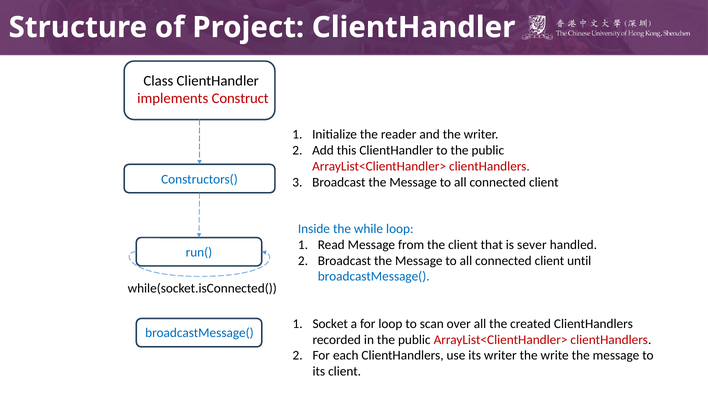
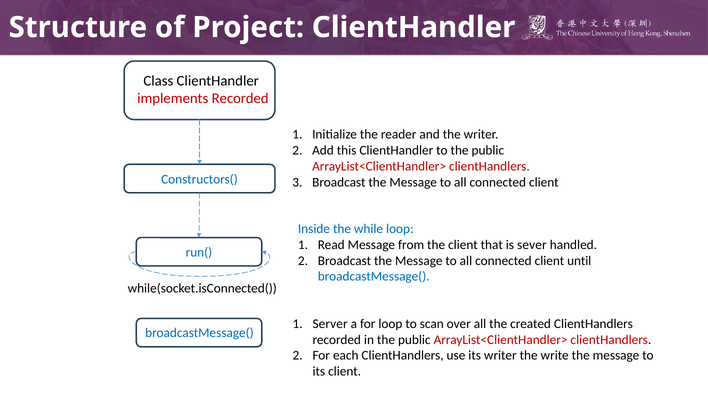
implements Construct: Construct -> Recorded (240, 99)
Socket: Socket -> Server (330, 324)
